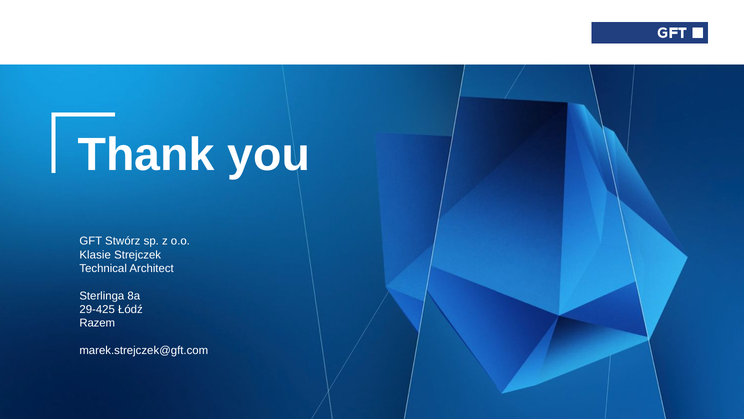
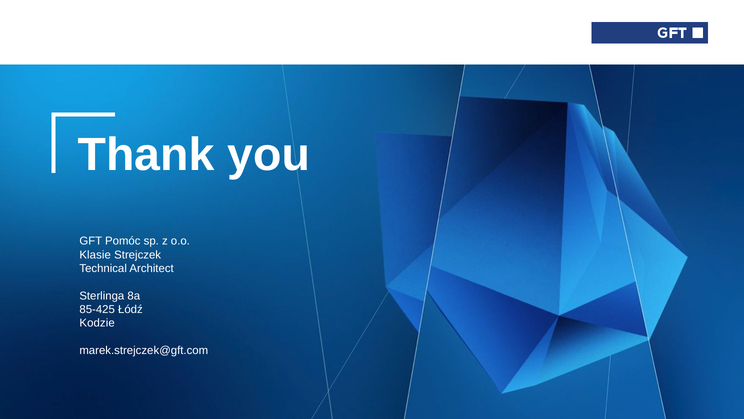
Stwórz: Stwórz -> Pomóc (123, 241)
29-425: 29-425 -> 85-425 (97, 309)
Razem: Razem -> Kodzie (97, 323)
